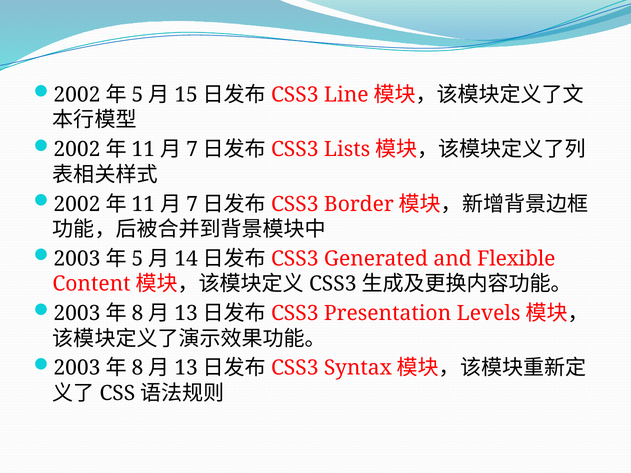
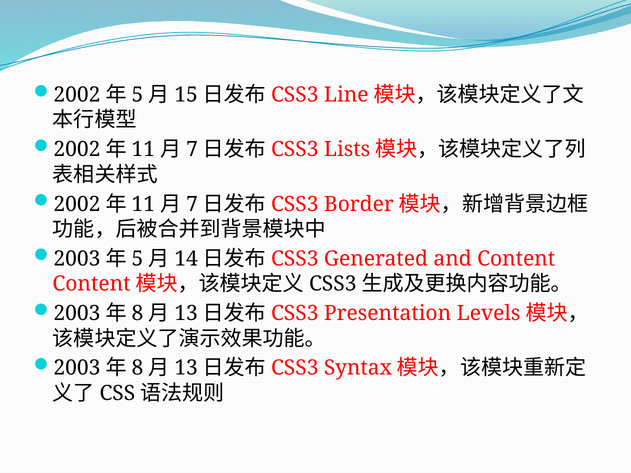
and Flexible: Flexible -> Content (516, 259)
